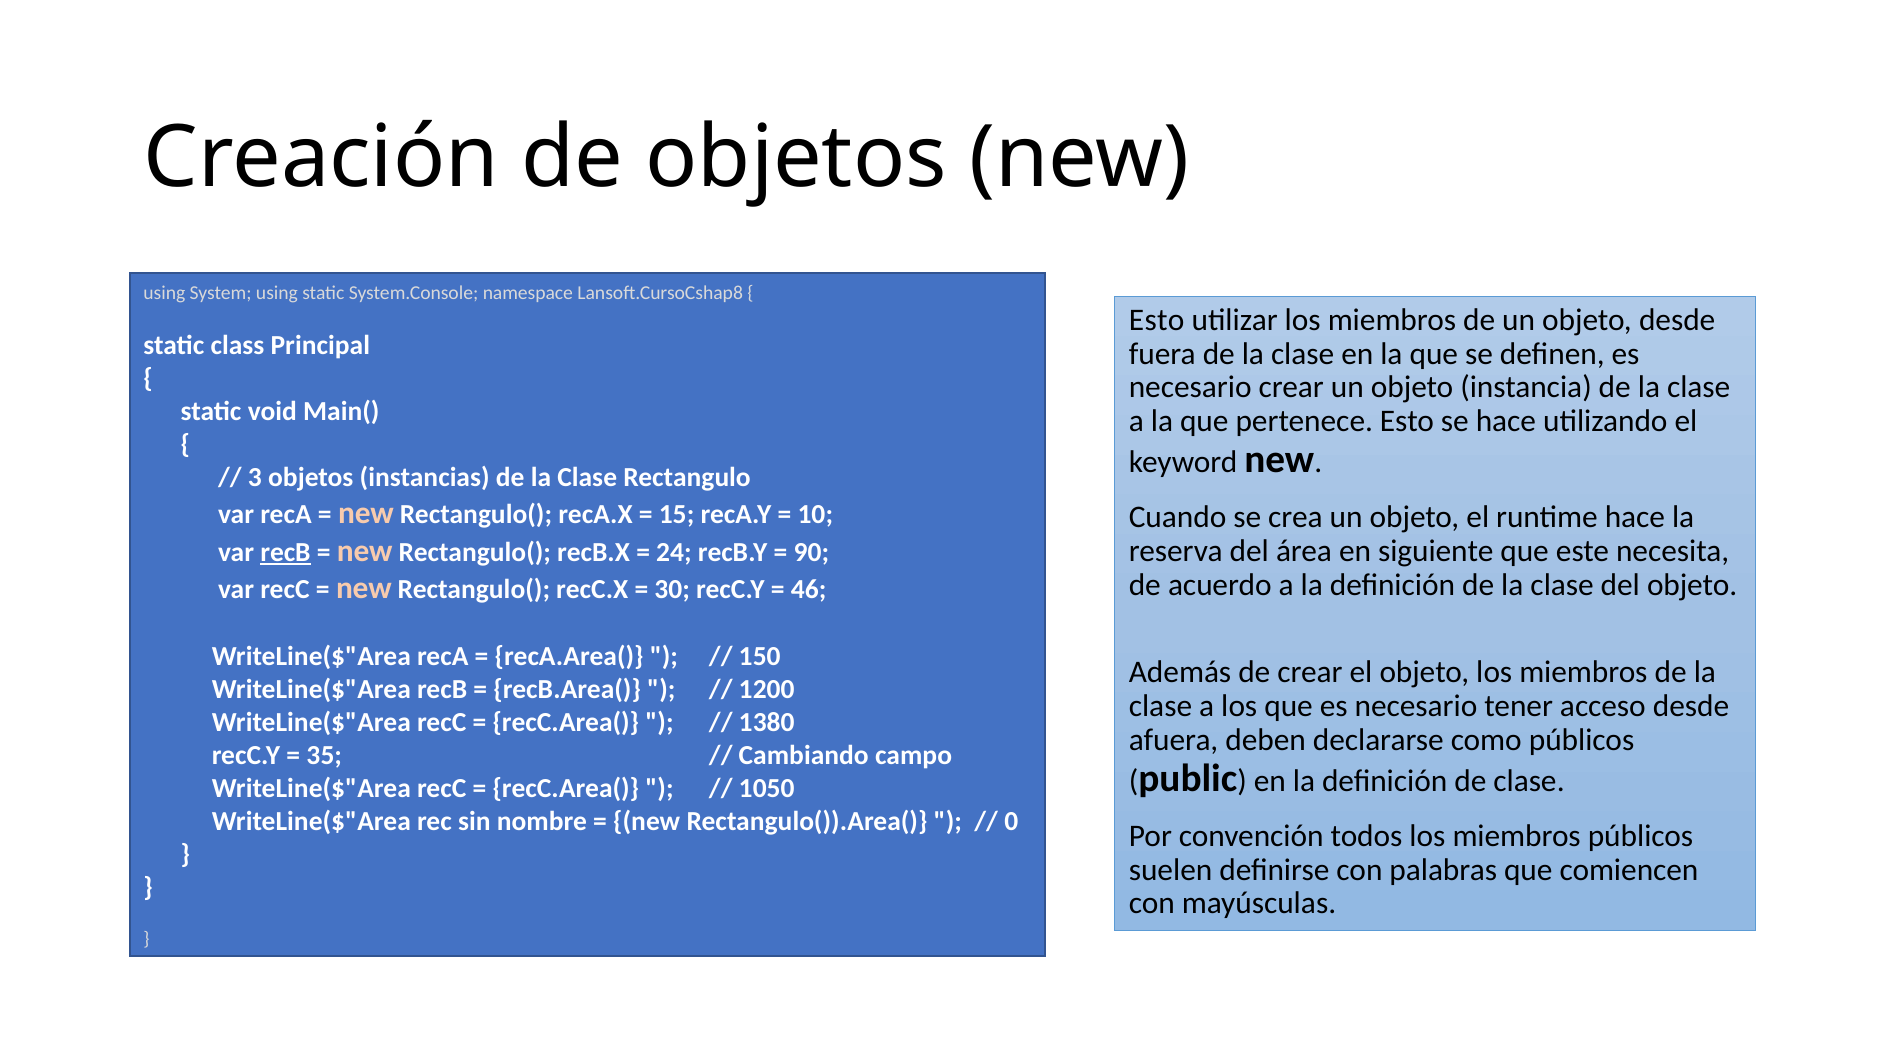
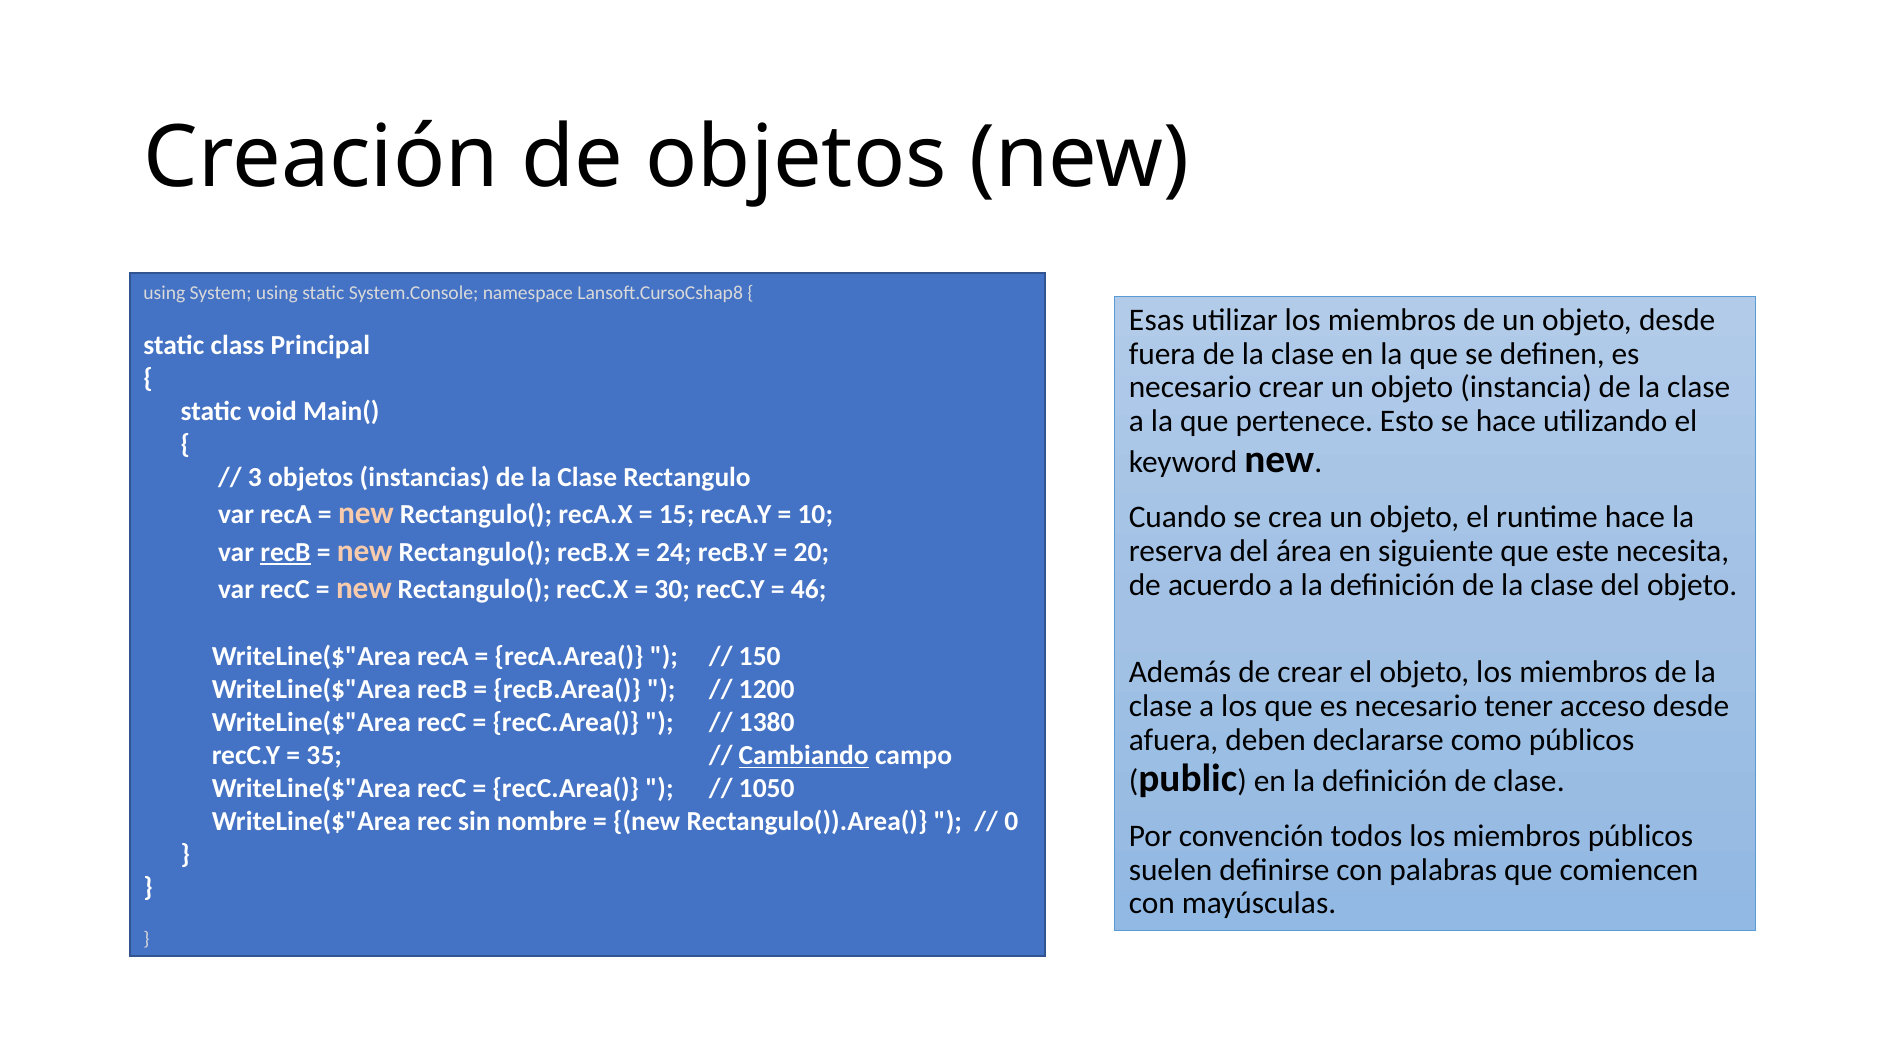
Esto: Esto -> Esas (1157, 320)
90: 90 -> 20 (811, 552)
Cambiando underline: none -> present (804, 756)
